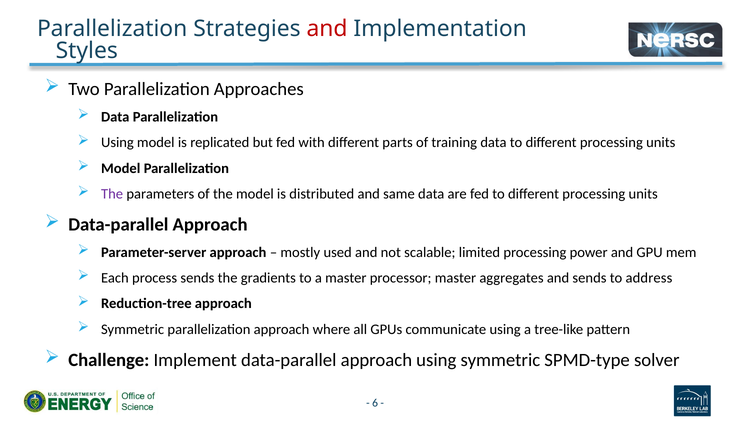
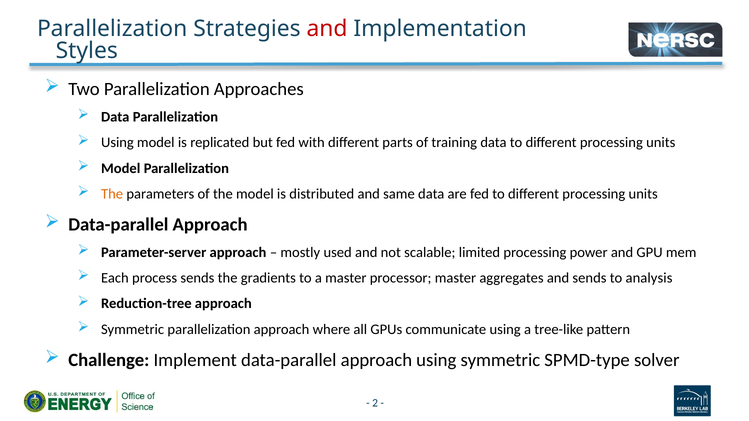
The colour: purple -> orange (112, 194)
address: address -> analysis (649, 278)
6: 6 -> 2 (375, 403)
